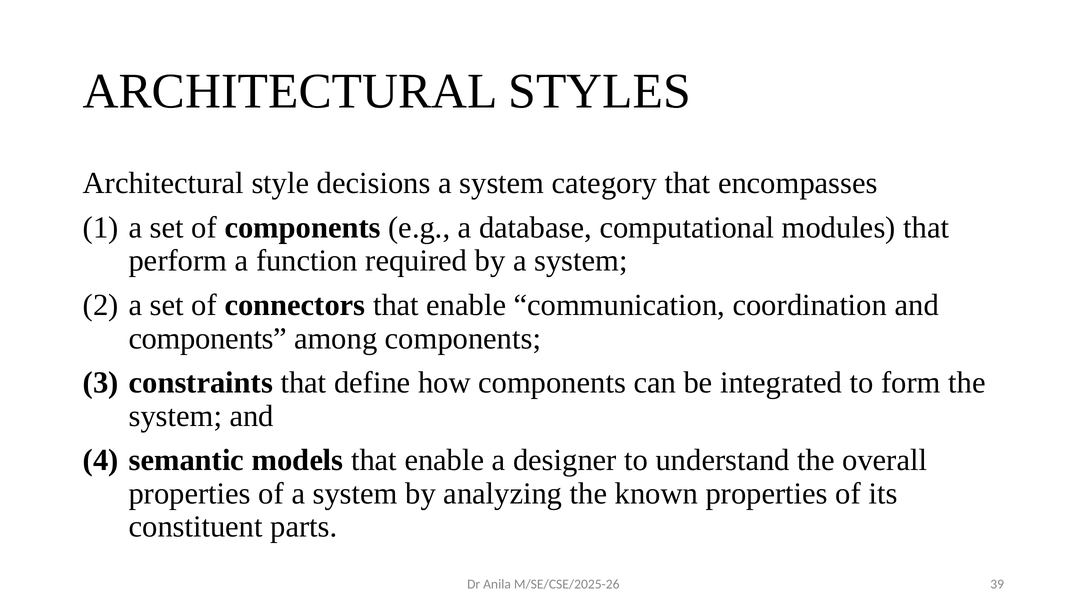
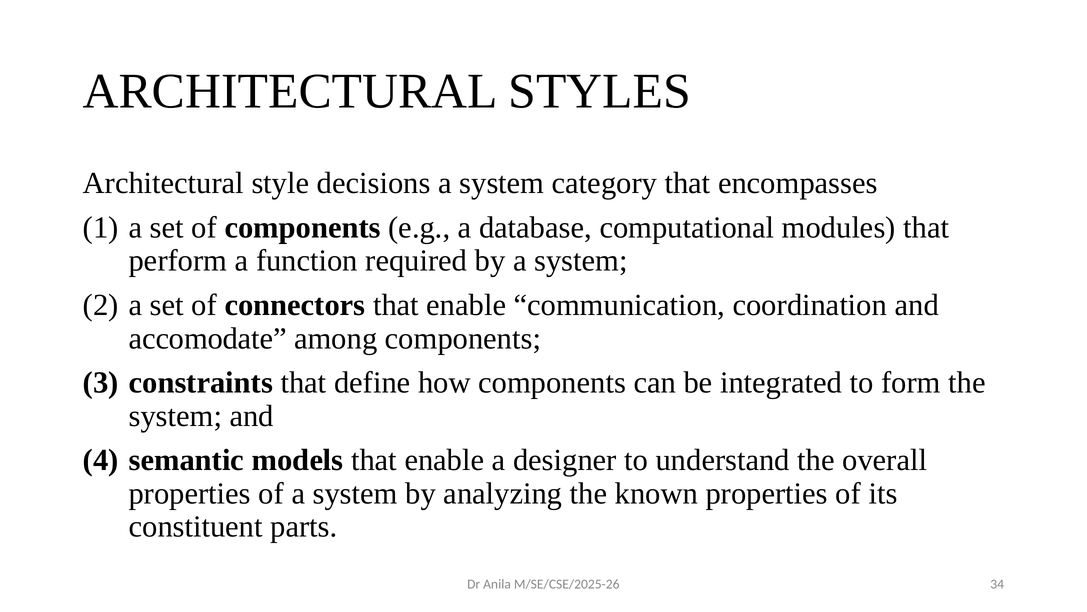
components: components -> accomodate (208, 338)
39: 39 -> 34 (997, 584)
